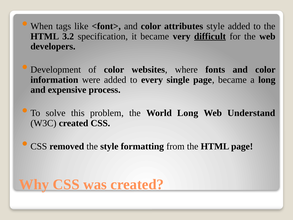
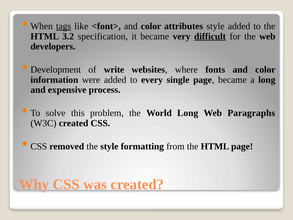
tags underline: none -> present (64, 26)
of color: color -> write (114, 70)
Understand: Understand -> Paragraphs (251, 113)
